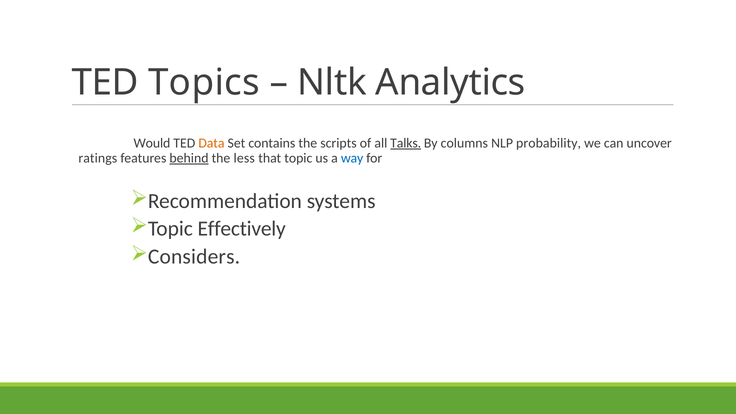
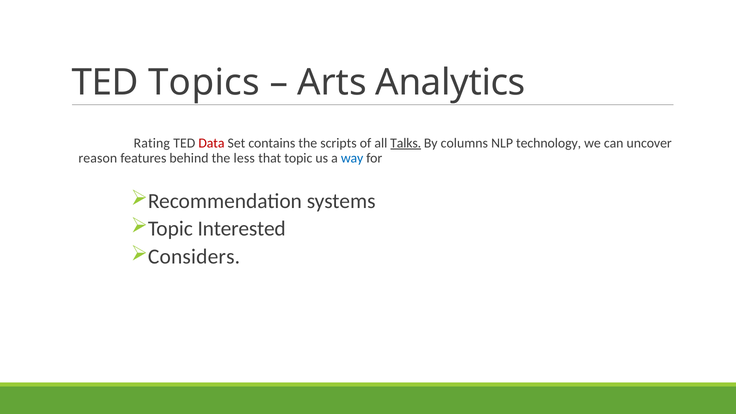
Nltk: Nltk -> Arts (332, 82)
Would: Would -> Rating (152, 143)
Data colour: orange -> red (211, 143)
probability: probability -> technology (549, 143)
ratings: ratings -> reason (98, 158)
behind underline: present -> none (189, 158)
Effectively: Effectively -> Interested (242, 229)
